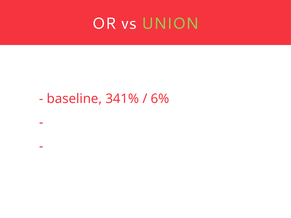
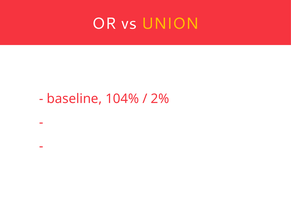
UNION colour: light green -> yellow (170, 24)
341%: 341% -> 104% (122, 99)
6%: 6% -> 2% (160, 99)
